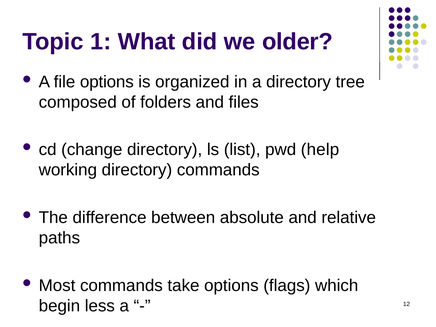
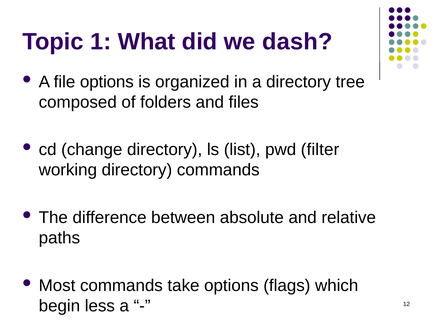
older: older -> dash (297, 42)
help: help -> filter (320, 150)
